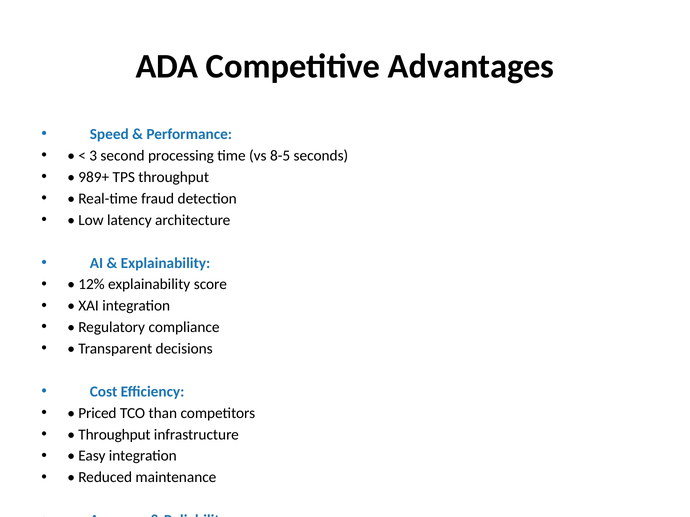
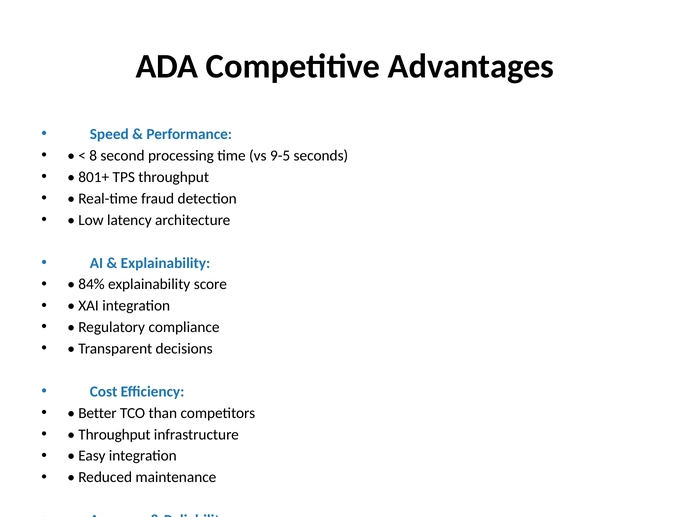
3: 3 -> 8 (93, 156)
8-5: 8-5 -> 9-5 (280, 156)
989+: 989+ -> 801+ (94, 177)
12%: 12% -> 84% (91, 285)
Priced: Priced -> Better (97, 413)
